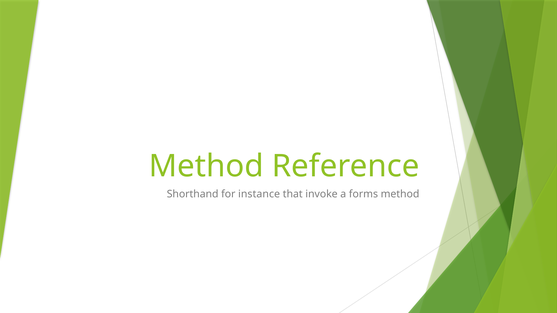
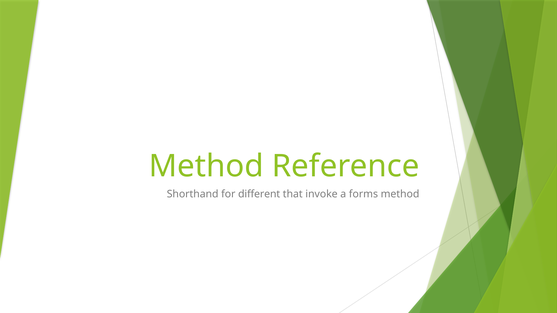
instance: instance -> different (259, 194)
